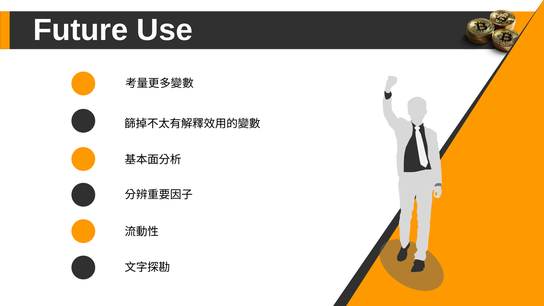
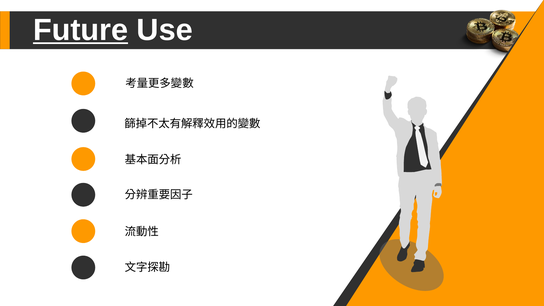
Future underline: none -> present (81, 30)
